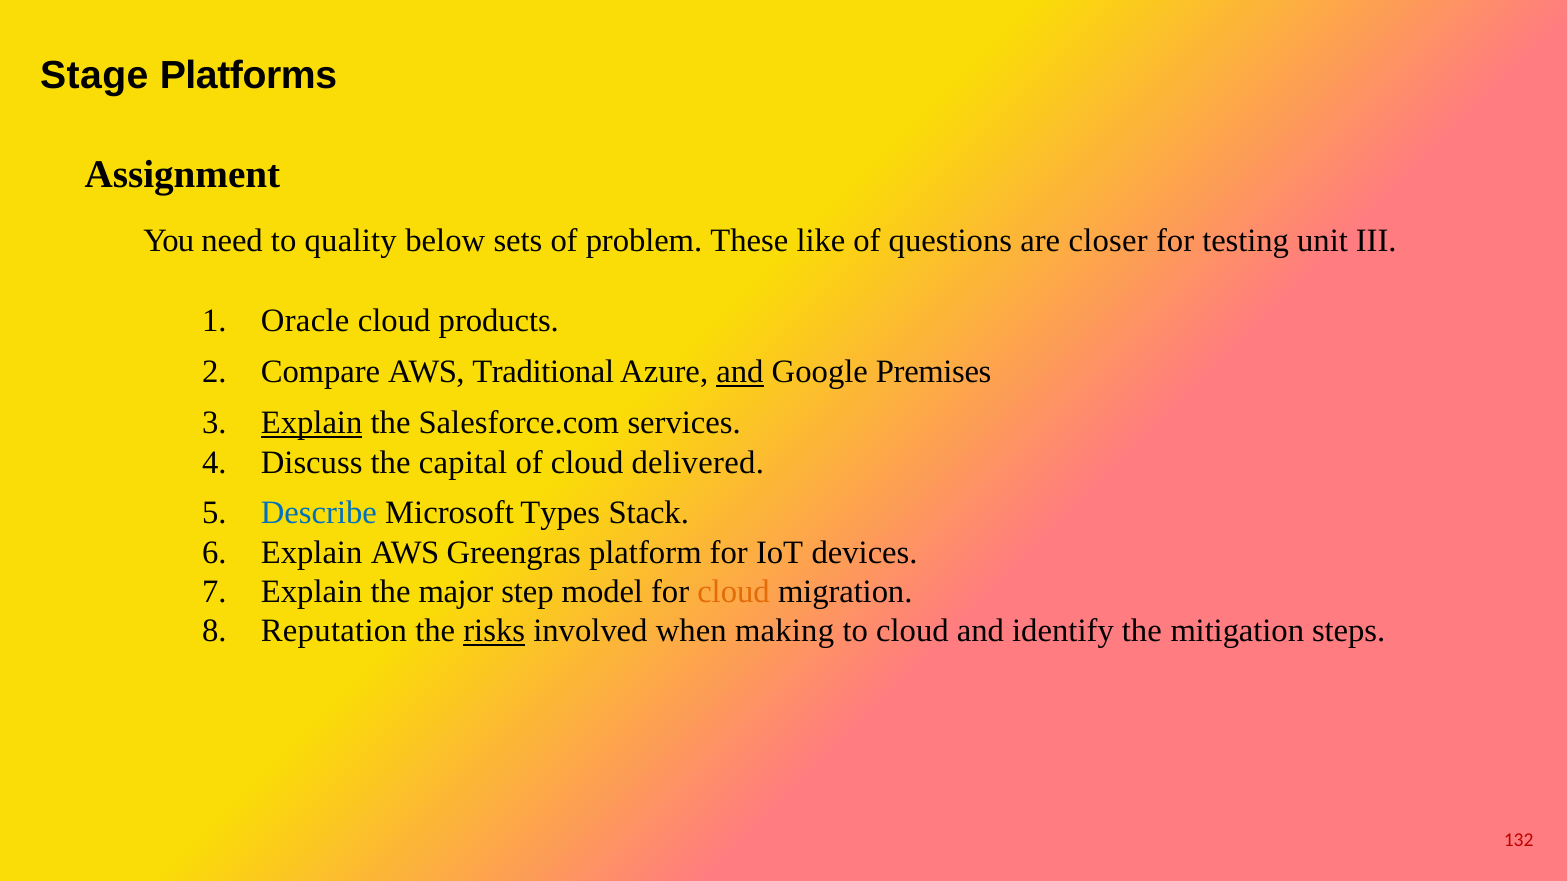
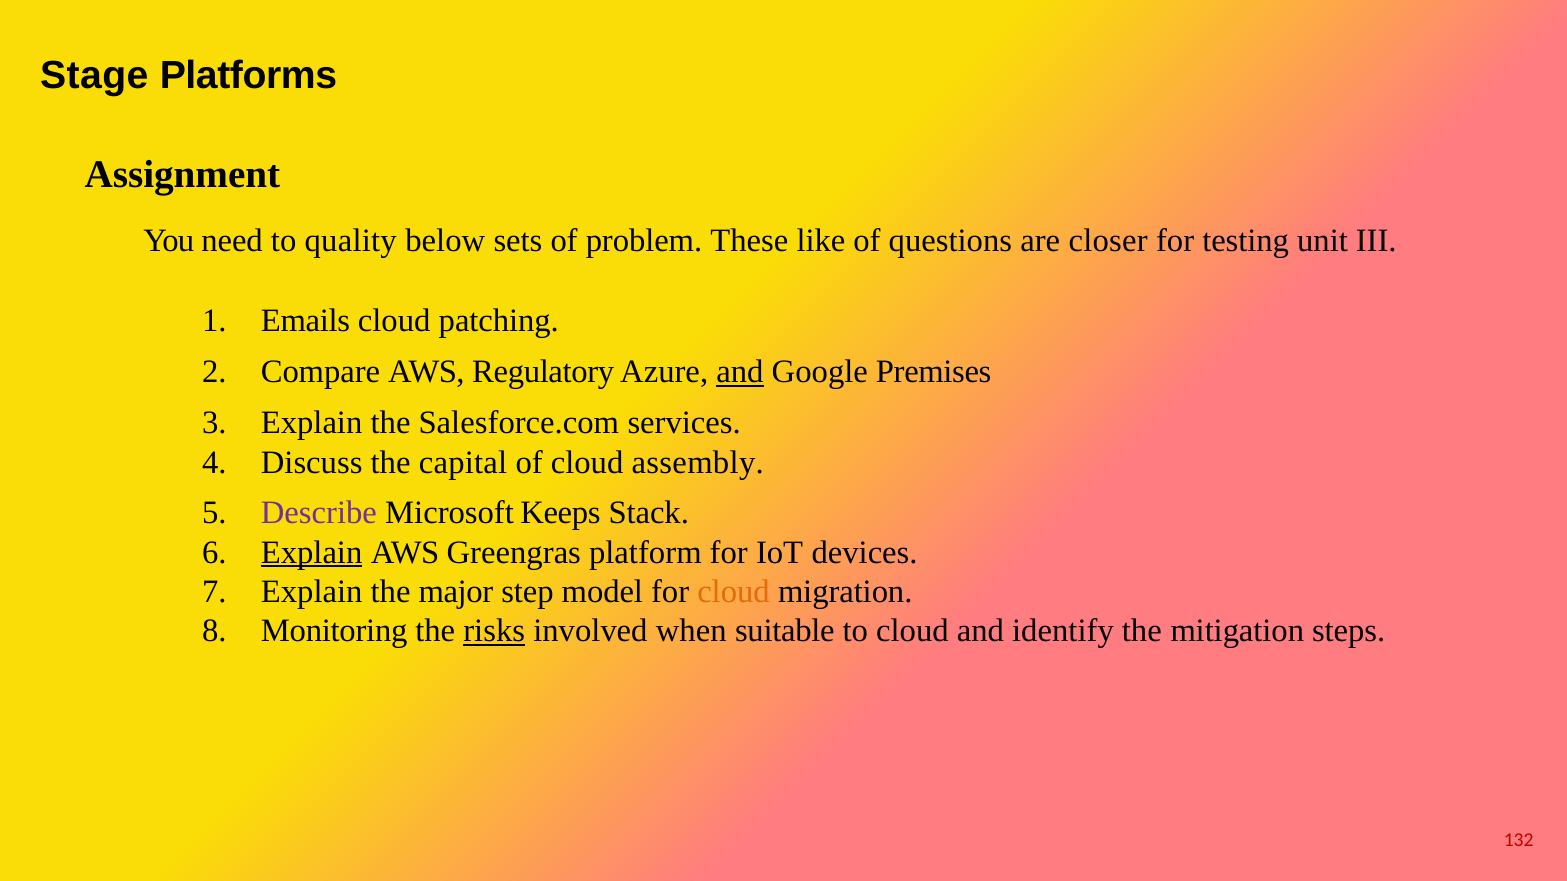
Oracle: Oracle -> Emails (305, 321)
products: products -> patching (499, 321)
Traditional: Traditional -> Regulatory (543, 372)
Explain underline: present -> none (312, 423)
delivered: delivered -> assembly (698, 462)
Describe colour: blue -> purple (319, 513)
Types: Types -> Keeps (560, 513)
Explain underline: none -> present (312, 553)
Reputation: Reputation -> Monitoring (334, 631)
making: making -> suitable (785, 631)
